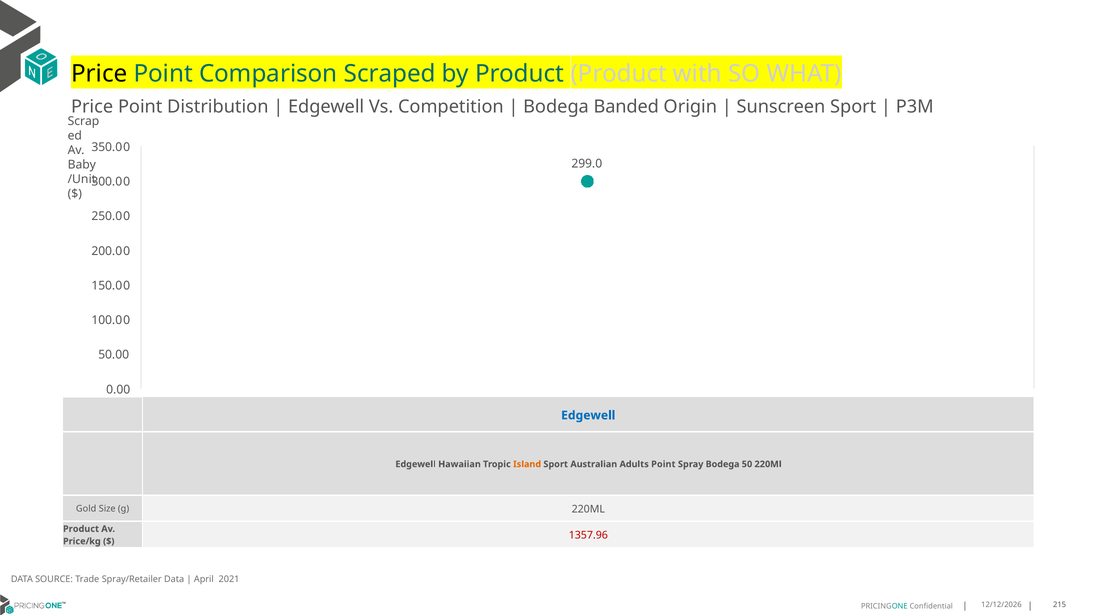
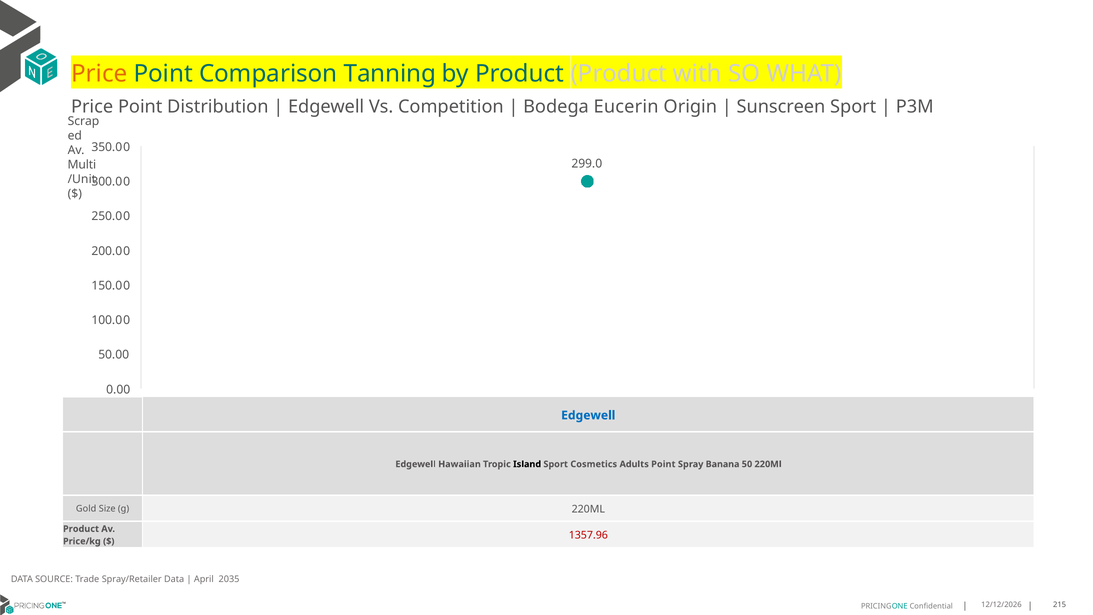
Price colour: black -> orange (99, 73)
Scraped: Scraped -> Tanning (390, 73)
Banded: Banded -> Eucerin (626, 107)
Baby: Baby -> Multi (82, 165)
Island colour: orange -> black (527, 464)
Australian: Australian -> Cosmetics (594, 464)
Spray Bodega: Bodega -> Banana (723, 464)
2021: 2021 -> 2035 (229, 579)
